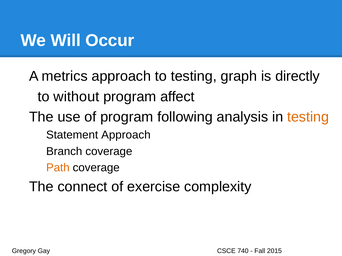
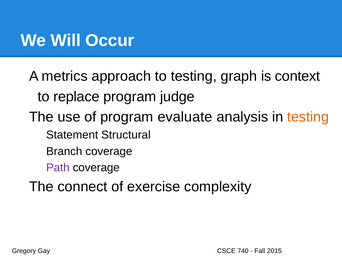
directly: directly -> context (298, 76)
without: without -> replace (76, 97)
affect: affect -> judge (177, 97)
following: following -> evaluate (185, 117)
Statement Approach: Approach -> Structural (126, 135)
Path colour: orange -> purple (58, 168)
